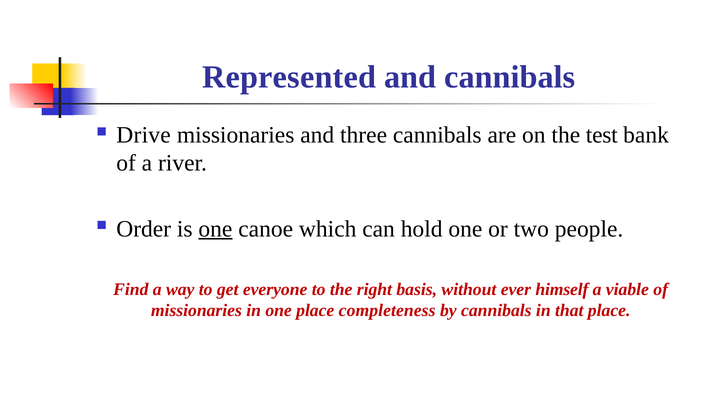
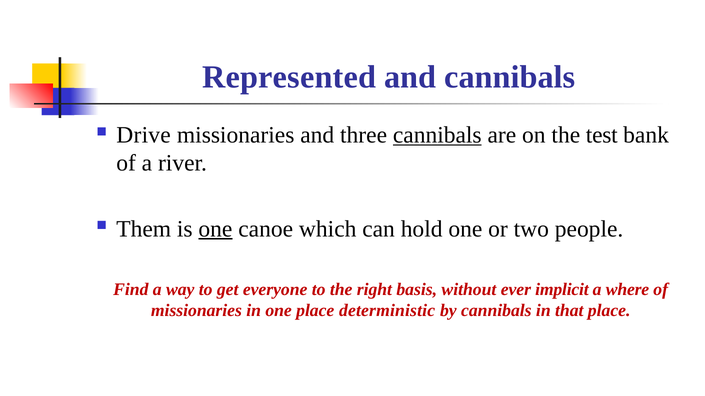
cannibals underline: none -> present (437, 135)
Order: Order -> Them (144, 229)
himself: himself -> implicit (562, 290)
viable: viable -> where (627, 290)
completeness: completeness -> deterministic (387, 311)
